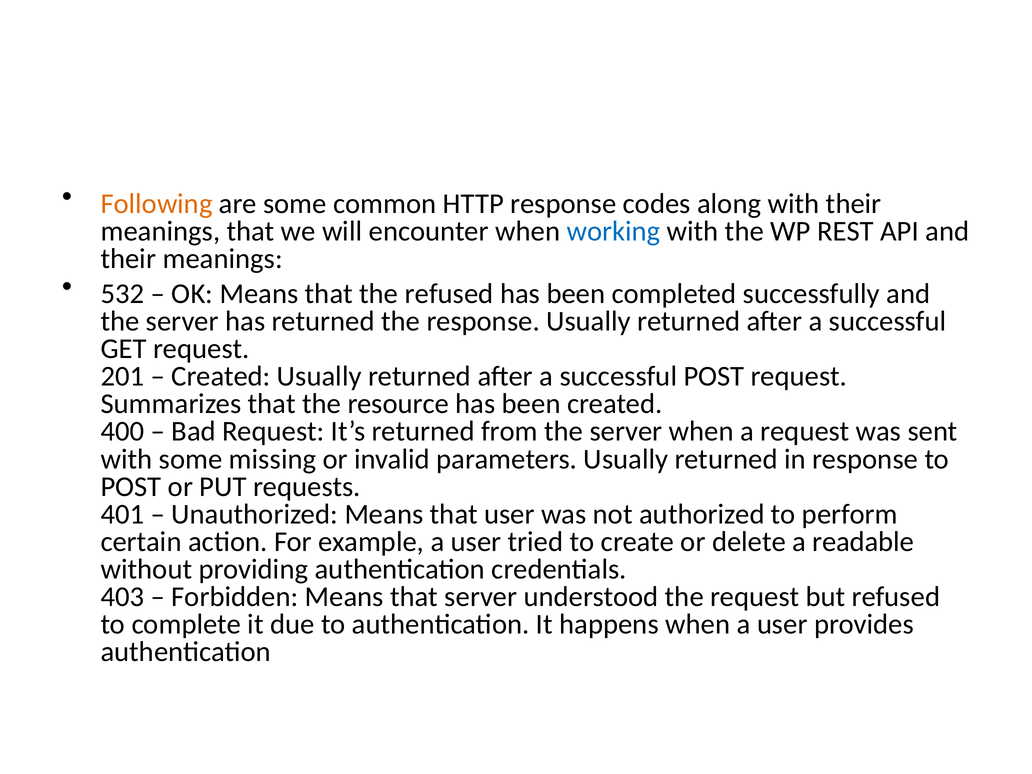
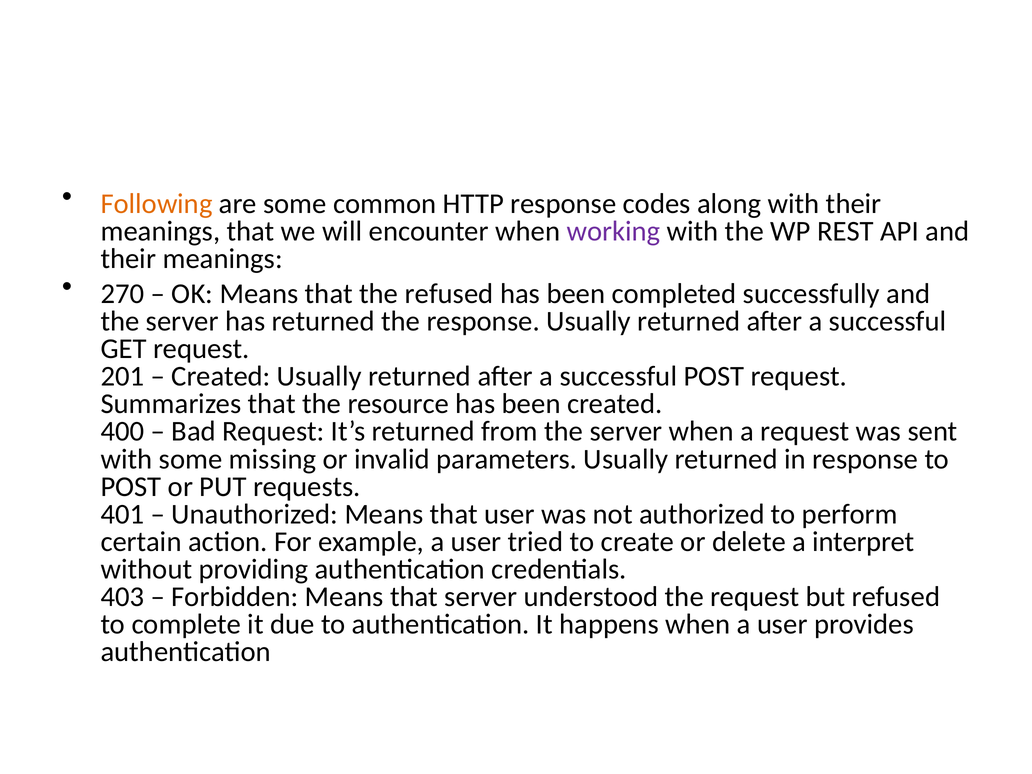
working colour: blue -> purple (613, 231)
532: 532 -> 270 (122, 294)
readable: readable -> interpret (863, 542)
